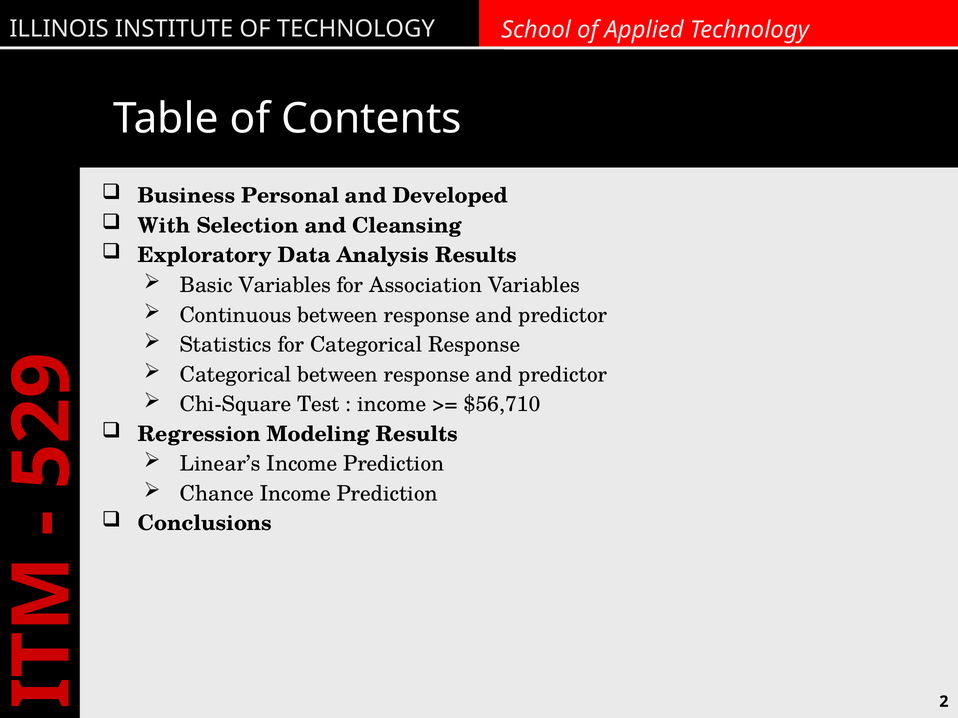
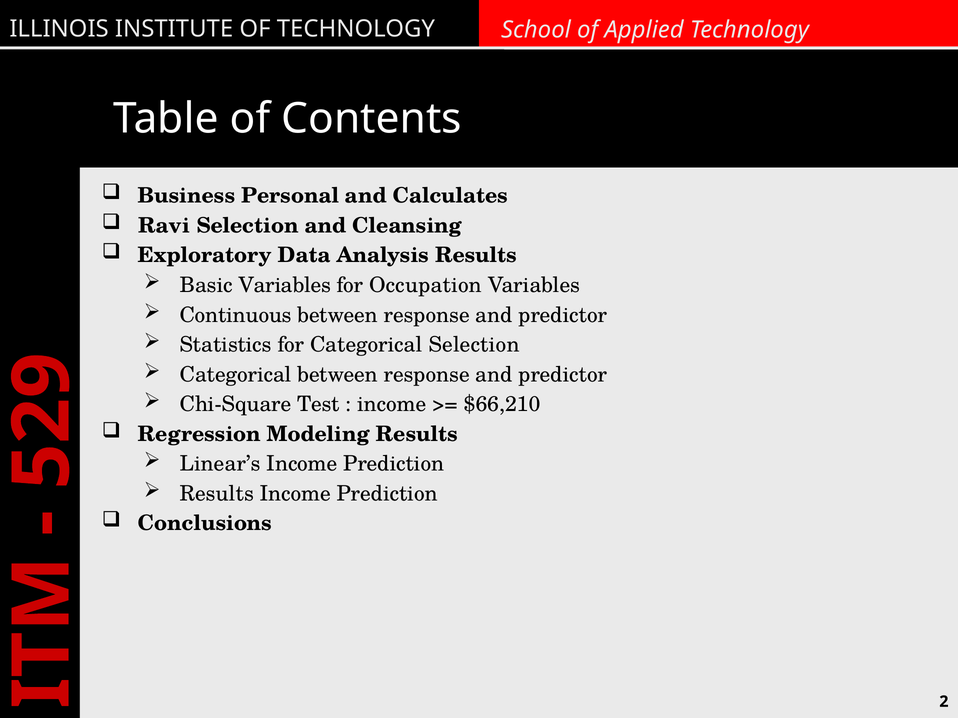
Developed: Developed -> Calculates (450, 196)
With: With -> Ravi (164, 226)
Association: Association -> Occupation (426, 285)
Categorical Response: Response -> Selection (474, 345)
$56,710: $56,710 -> $66,210 (502, 405)
Chance: Chance -> Results (217, 494)
